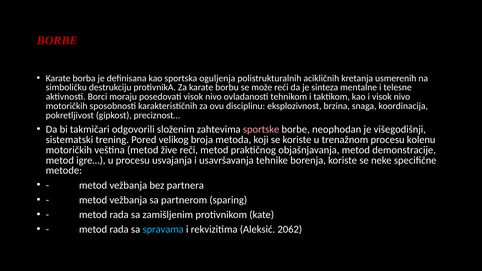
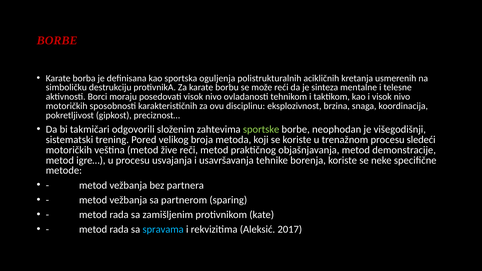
sportske colour: pink -> light green (261, 130)
kolenu: kolenu -> sledeći (421, 140)
2062: 2062 -> 2017 (290, 230)
